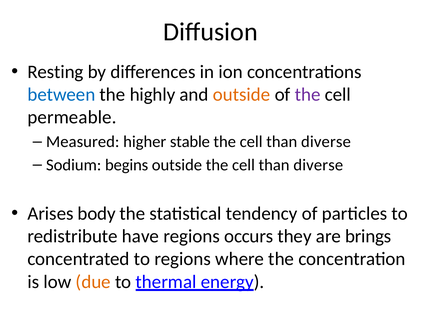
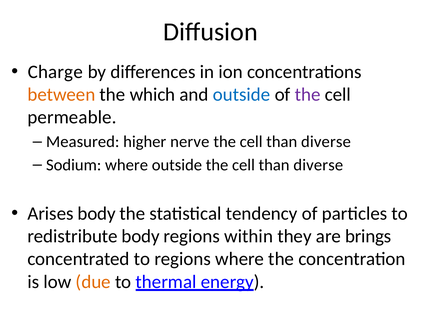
Resting: Resting -> Charge (55, 72)
between colour: blue -> orange (61, 95)
highly: highly -> which (152, 95)
outside colour: orange -> blue (242, 95)
stable: stable -> nerve (190, 142)
Sodium begins: begins -> where (127, 165)
redistribute have: have -> body (141, 236)
occurs: occurs -> within (249, 236)
